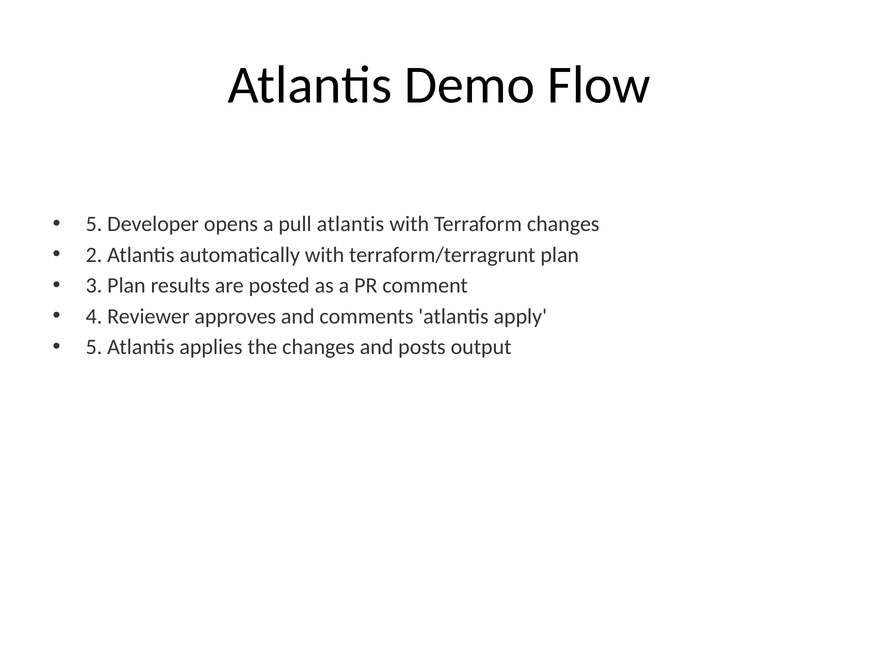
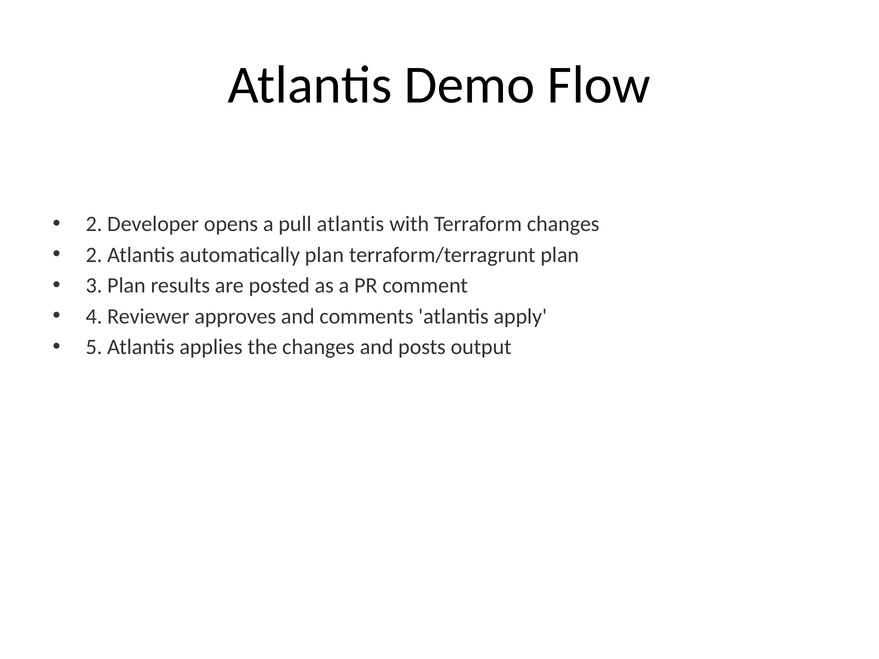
5: 5 -> 2 (94, 224)
automatically with: with -> plan (324, 255)
